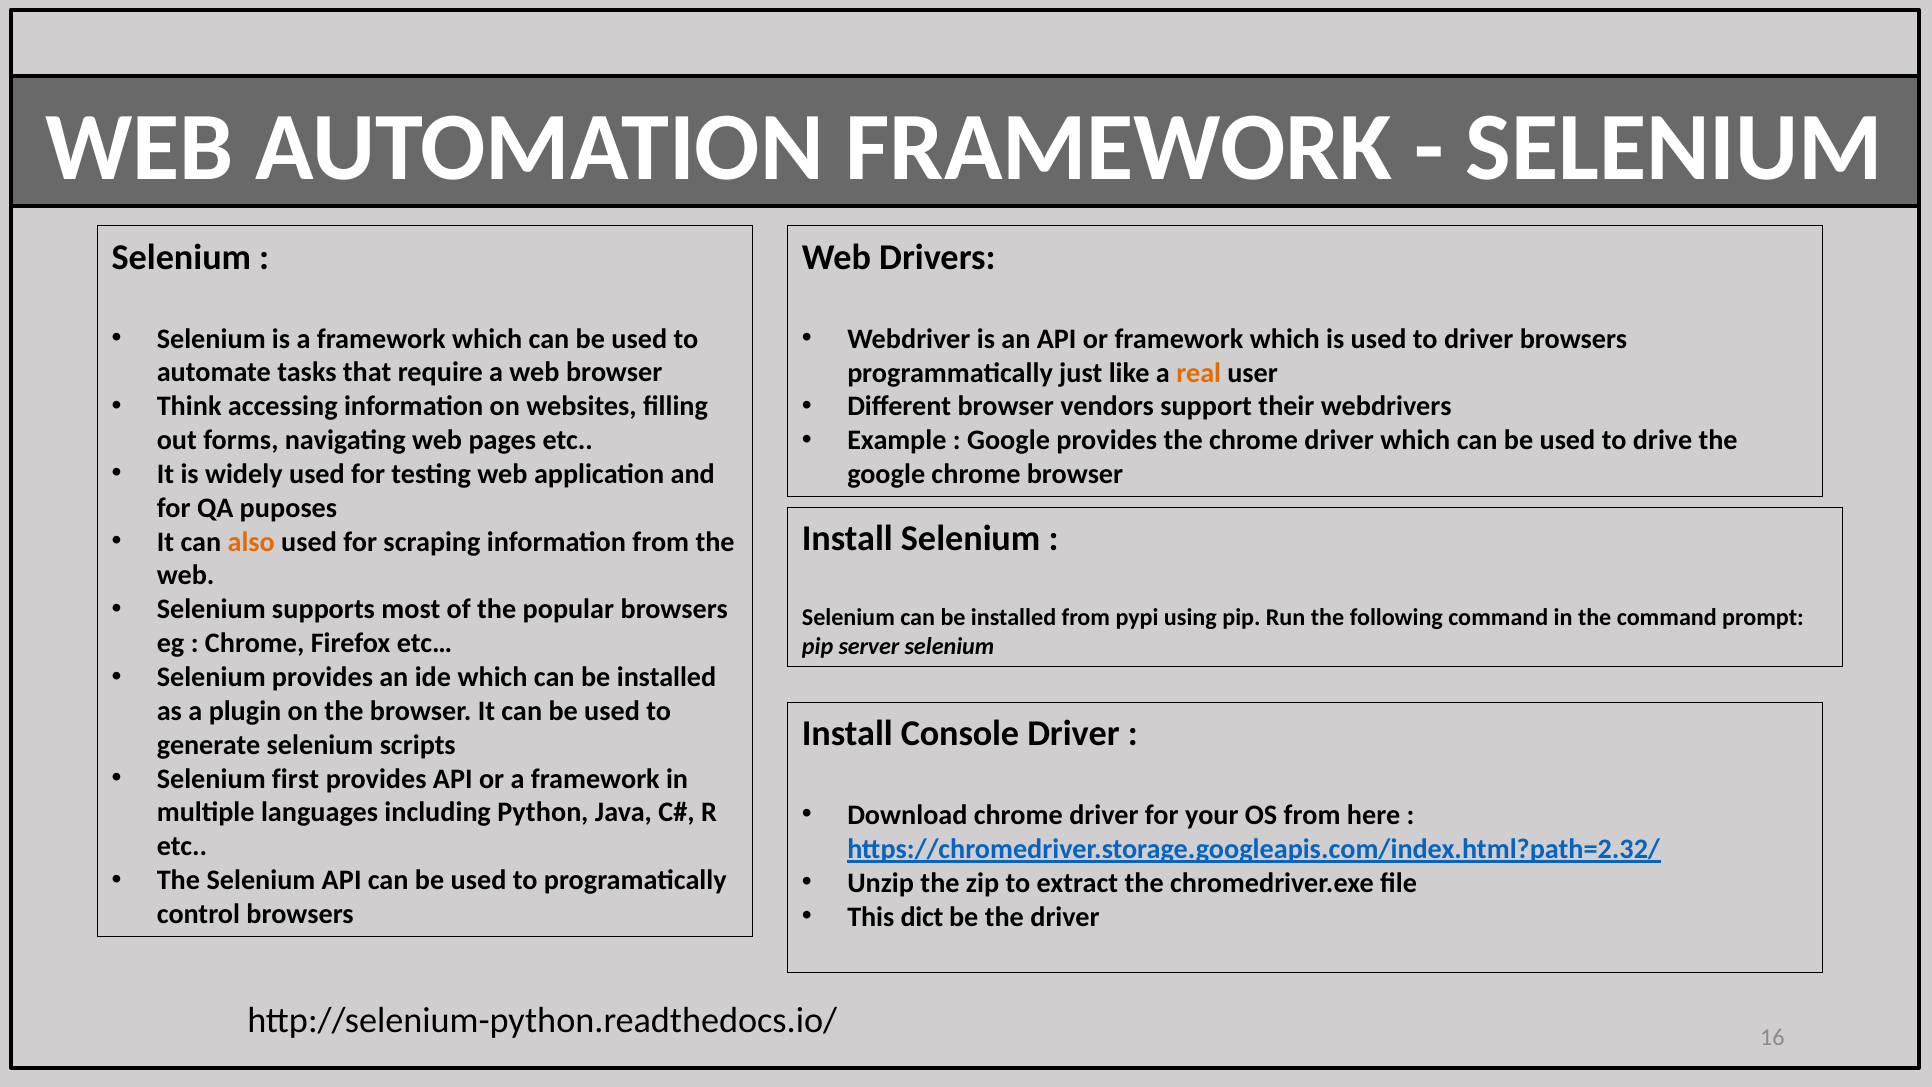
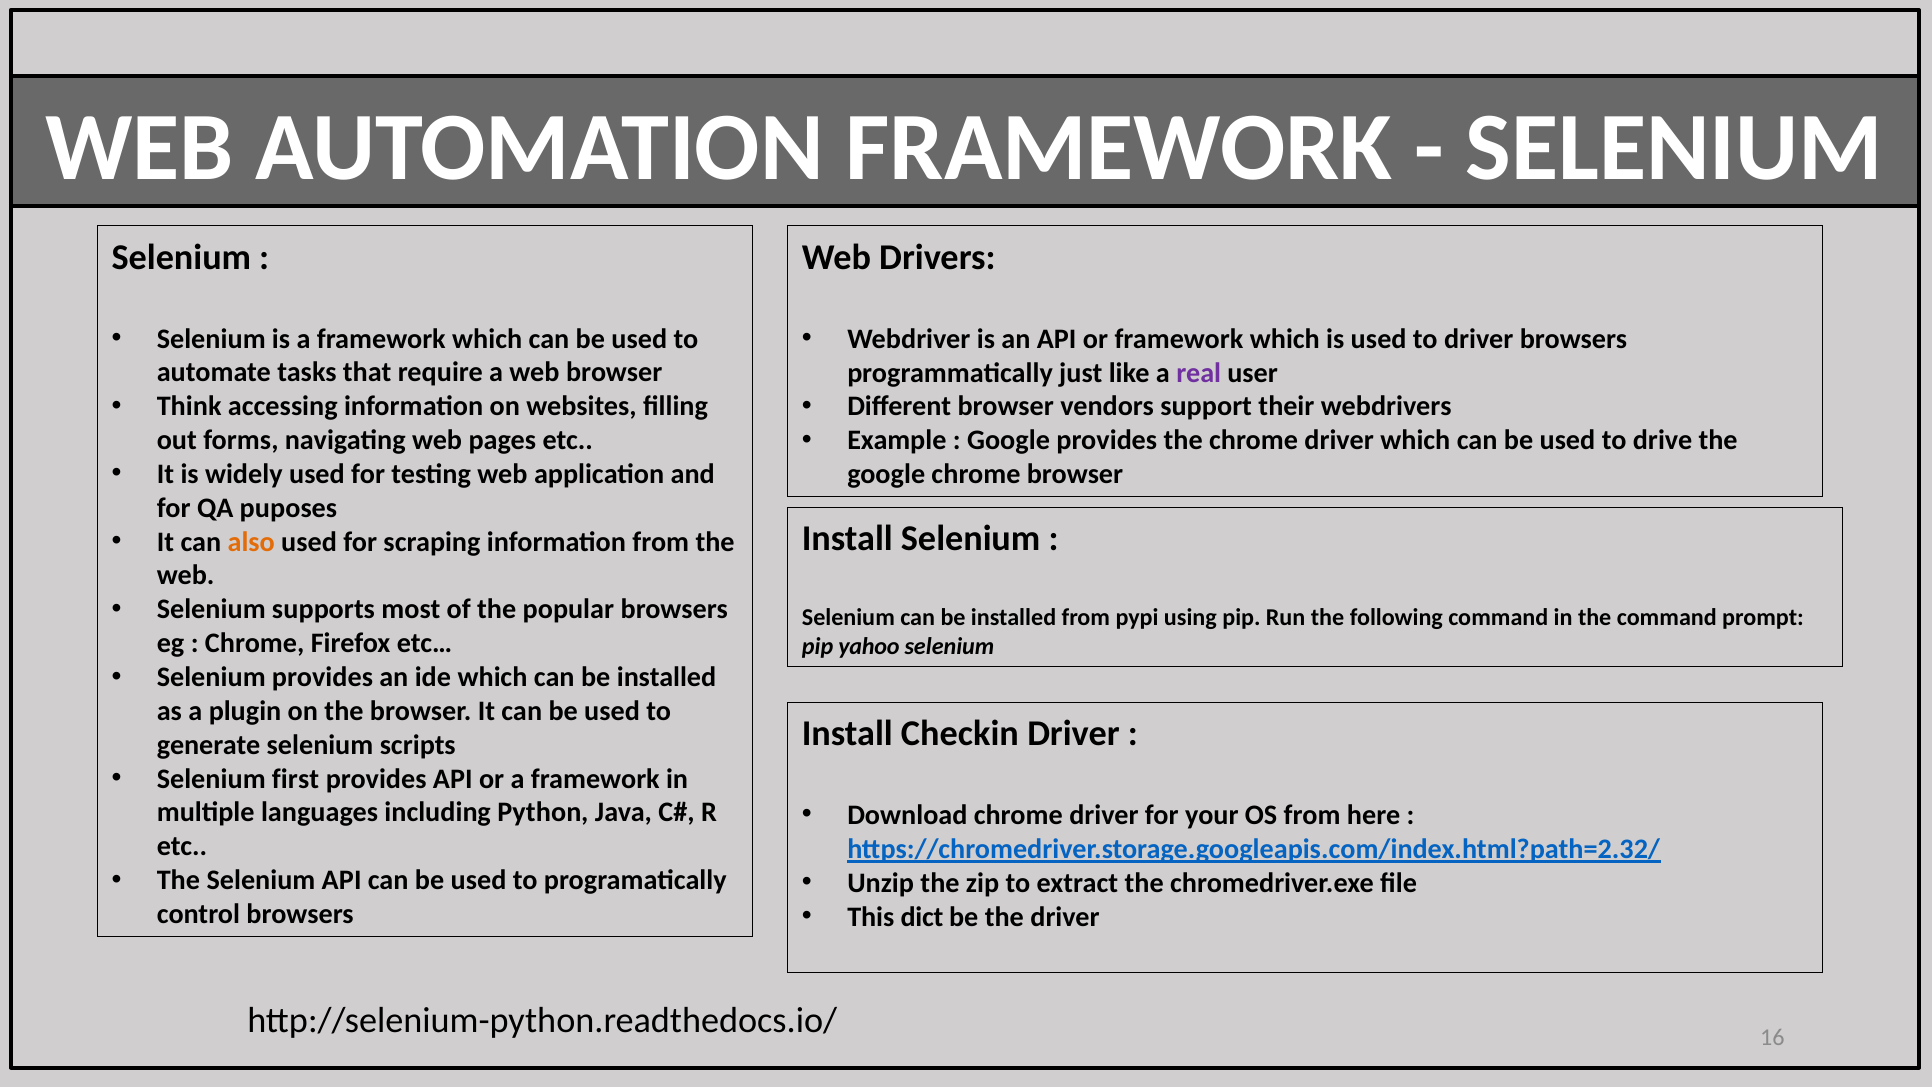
real colour: orange -> purple (1199, 373)
server: server -> yahoo (869, 646)
Console: Console -> Checkin (960, 733)
